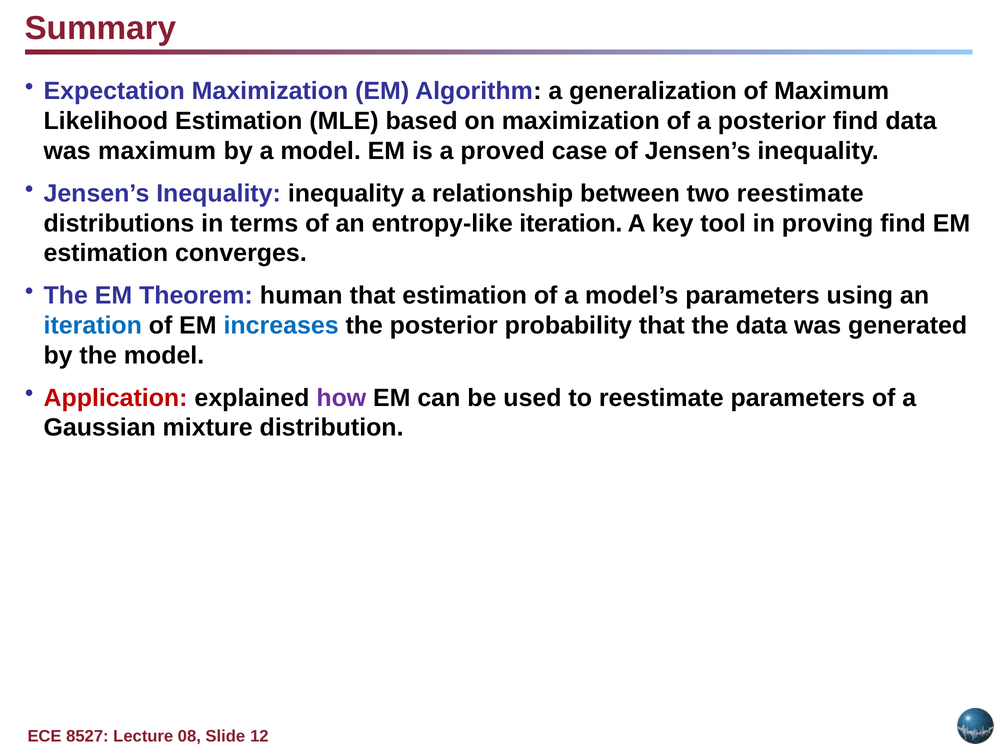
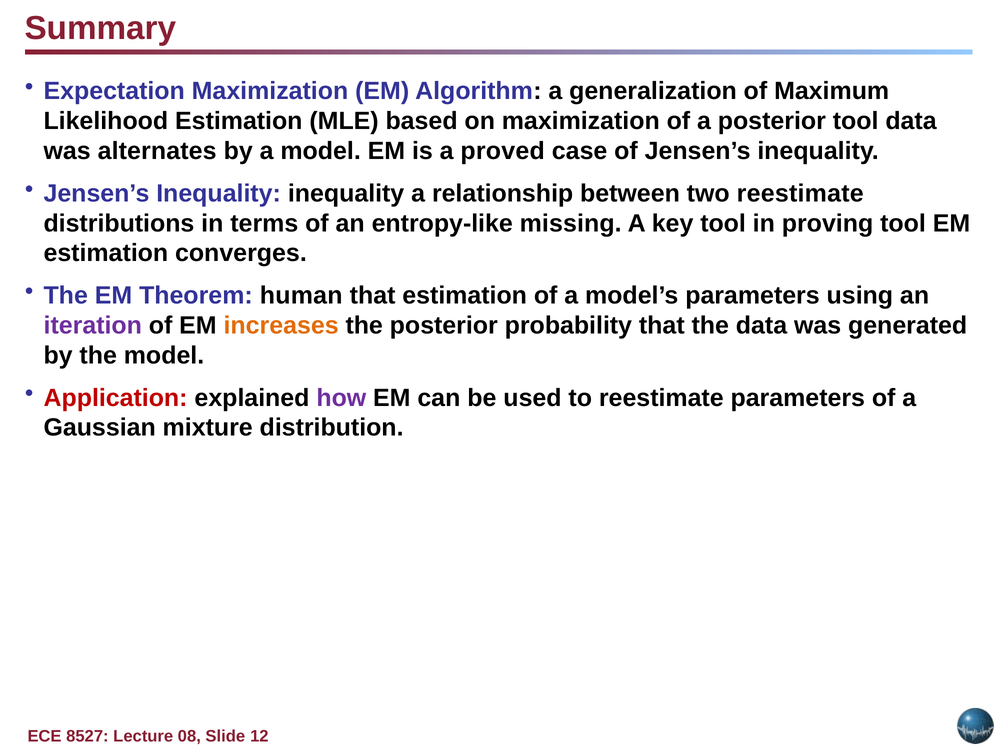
posterior find: find -> tool (856, 121)
was maximum: maximum -> alternates (157, 151)
entropy-like iteration: iteration -> missing (571, 223)
proving find: find -> tool (903, 223)
iteration colour: blue -> purple (93, 326)
increases colour: blue -> orange (281, 326)
